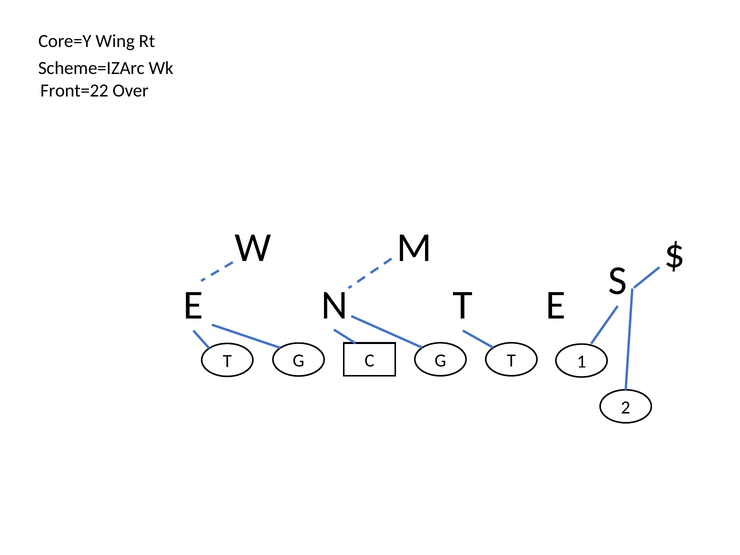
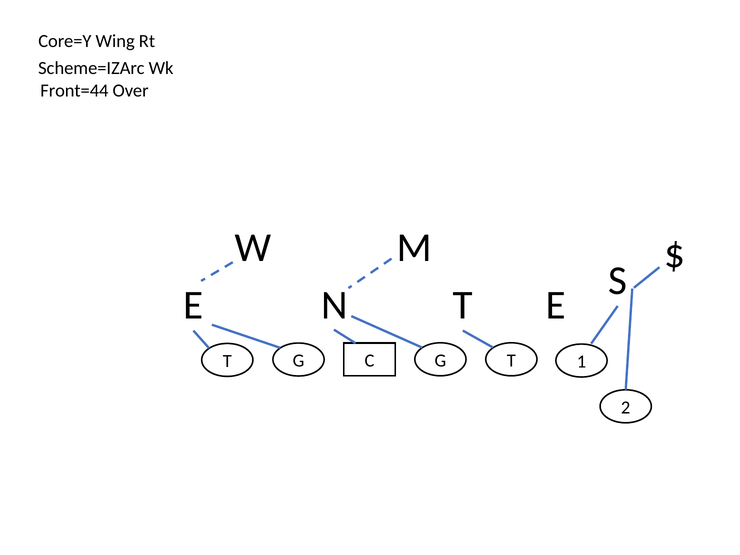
Front=22: Front=22 -> Front=44 (74, 91)
